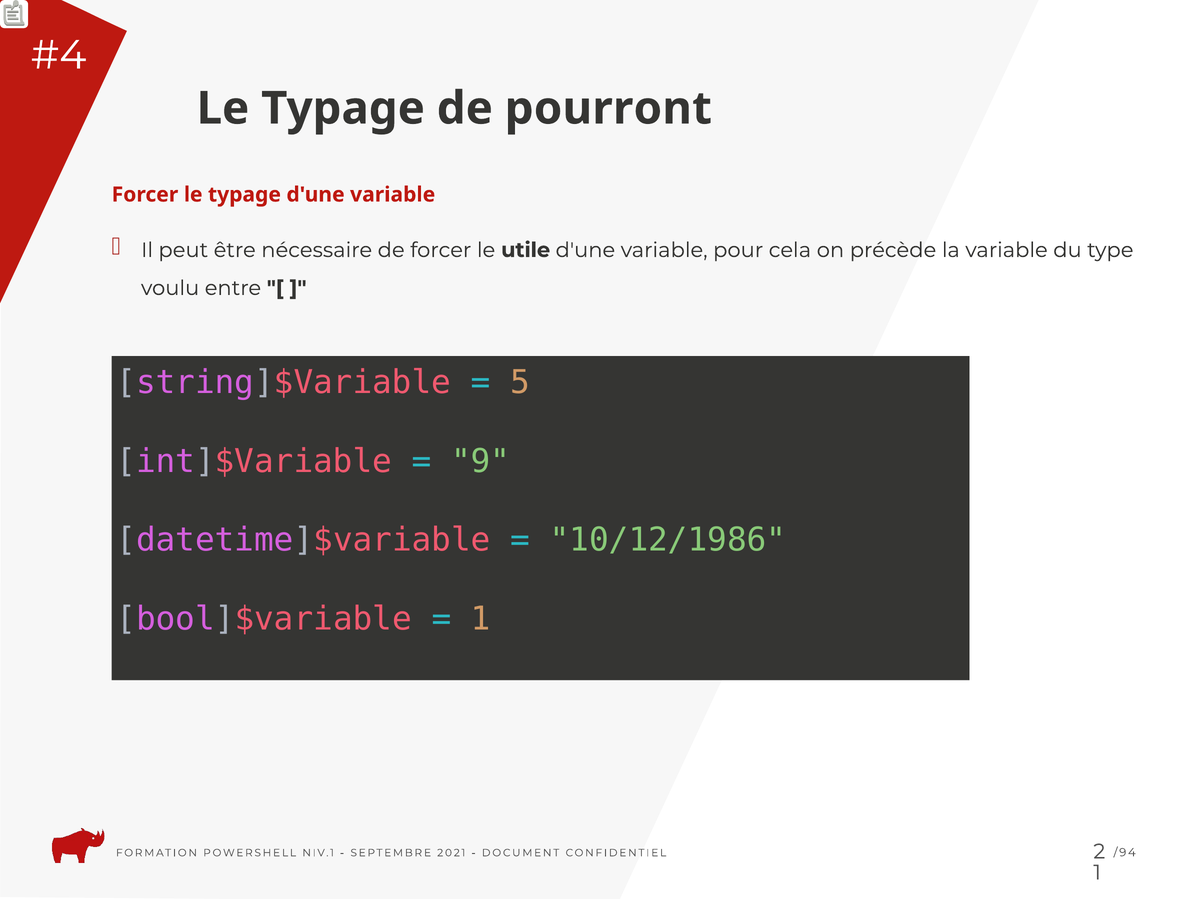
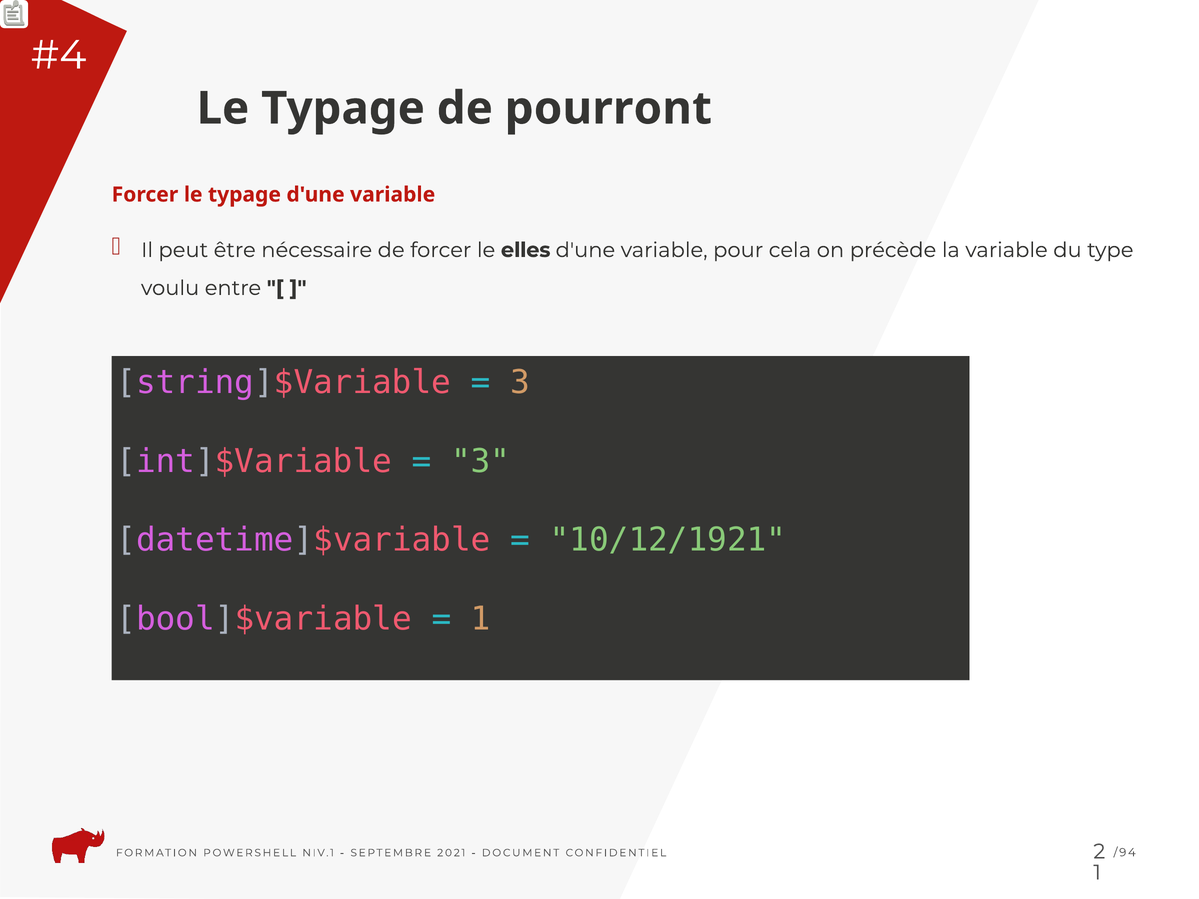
utile: utile -> elles (526, 250)
5: 5 -> 3 (520, 383)
9: 9 -> 3 (481, 461)
10/12/1986: 10/12/1986 -> 10/12/1921 (668, 540)
